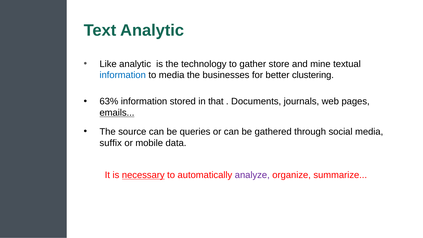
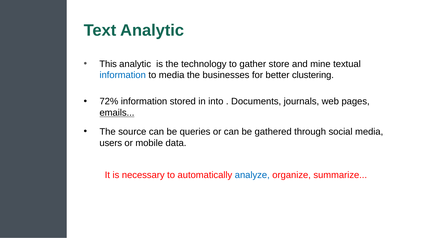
Like: Like -> This (108, 64)
63%: 63% -> 72% (109, 102)
that: that -> into (216, 102)
suffix: suffix -> users (111, 143)
necessary underline: present -> none (143, 175)
analyze colour: purple -> blue (252, 175)
